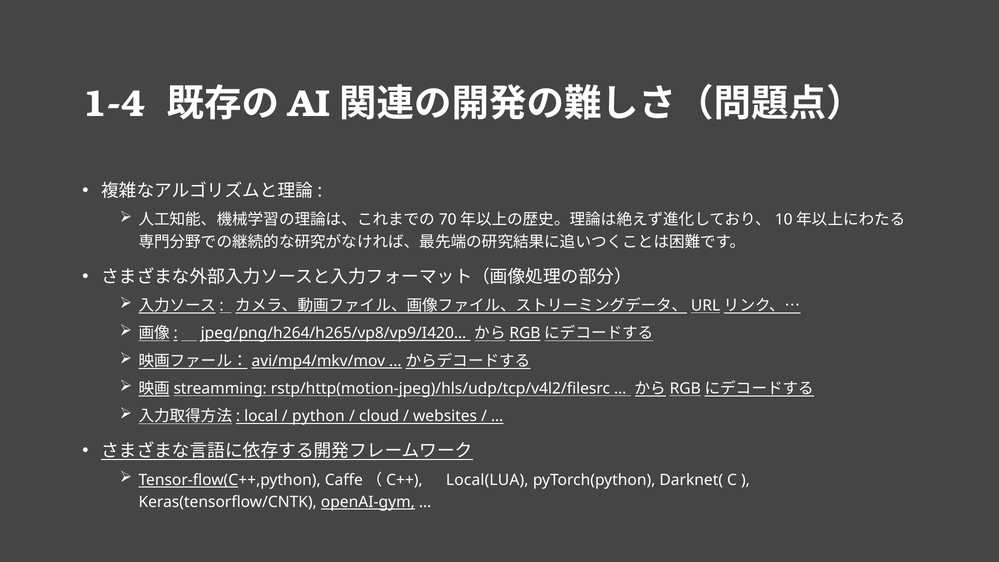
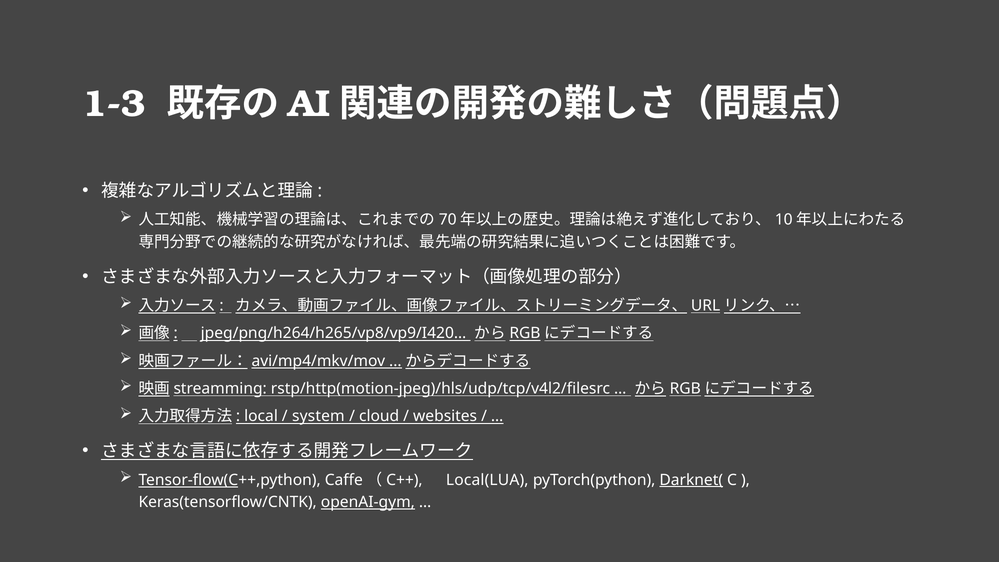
1-4: 1-4 -> 1-3 (114, 104)
python: python -> system (318, 416)
Darknet( underline: none -> present (691, 480)
